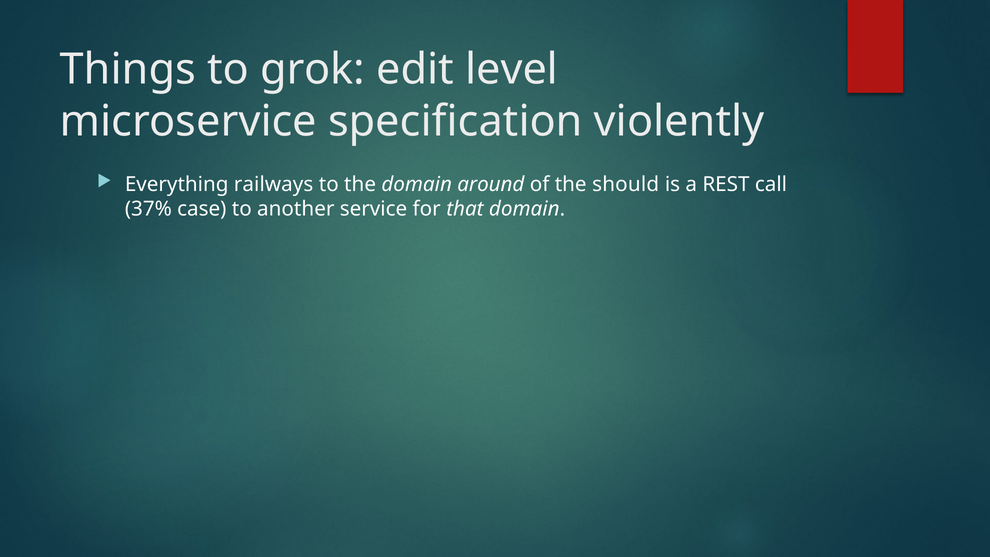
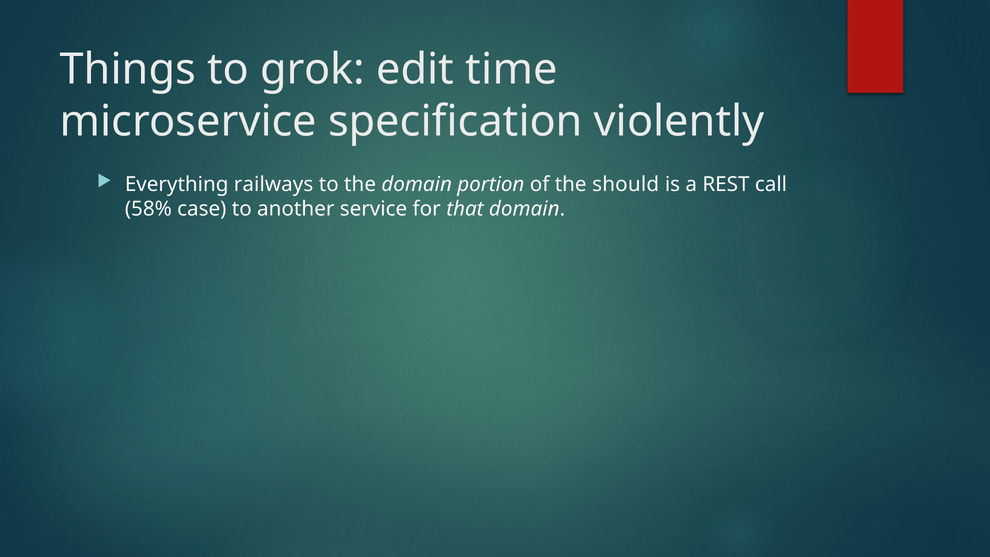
level: level -> time (511, 70)
around: around -> portion (491, 184)
37%: 37% -> 58% (148, 209)
